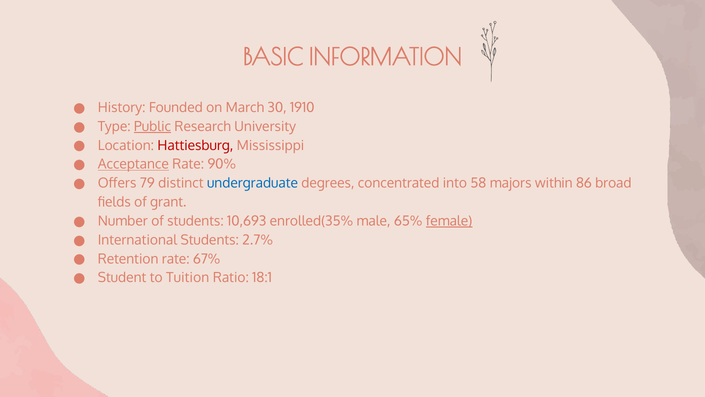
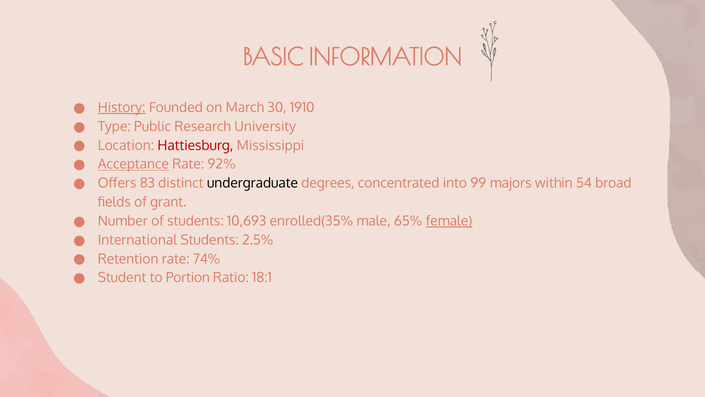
History underline: none -> present (122, 108)
Public underline: present -> none (153, 126)
90%: 90% -> 92% (222, 164)
79: 79 -> 83 (147, 183)
undergraduate colour: blue -> black (252, 183)
58: 58 -> 99 (478, 183)
86: 86 -> 54 (584, 183)
2.7%: 2.7% -> 2.5% (258, 240)
67%: 67% -> 74% (207, 259)
Tuition: Tuition -> Portion (188, 278)
